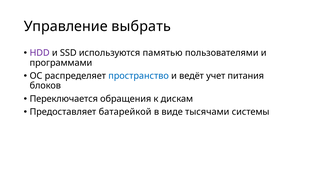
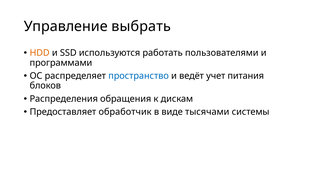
HDD colour: purple -> orange (40, 53)
памятью: памятью -> работать (163, 53)
Переключается: Переключается -> Распределения (64, 99)
батарейкой: батарейкой -> обработчик (125, 112)
